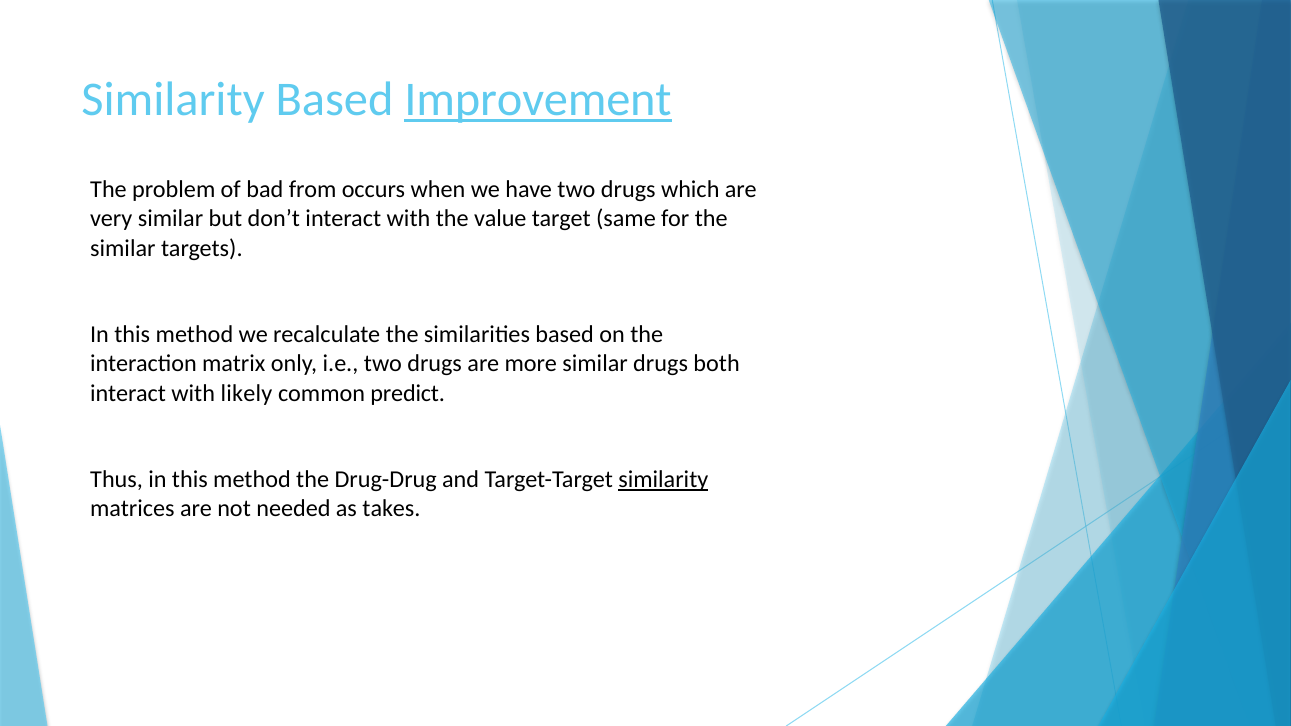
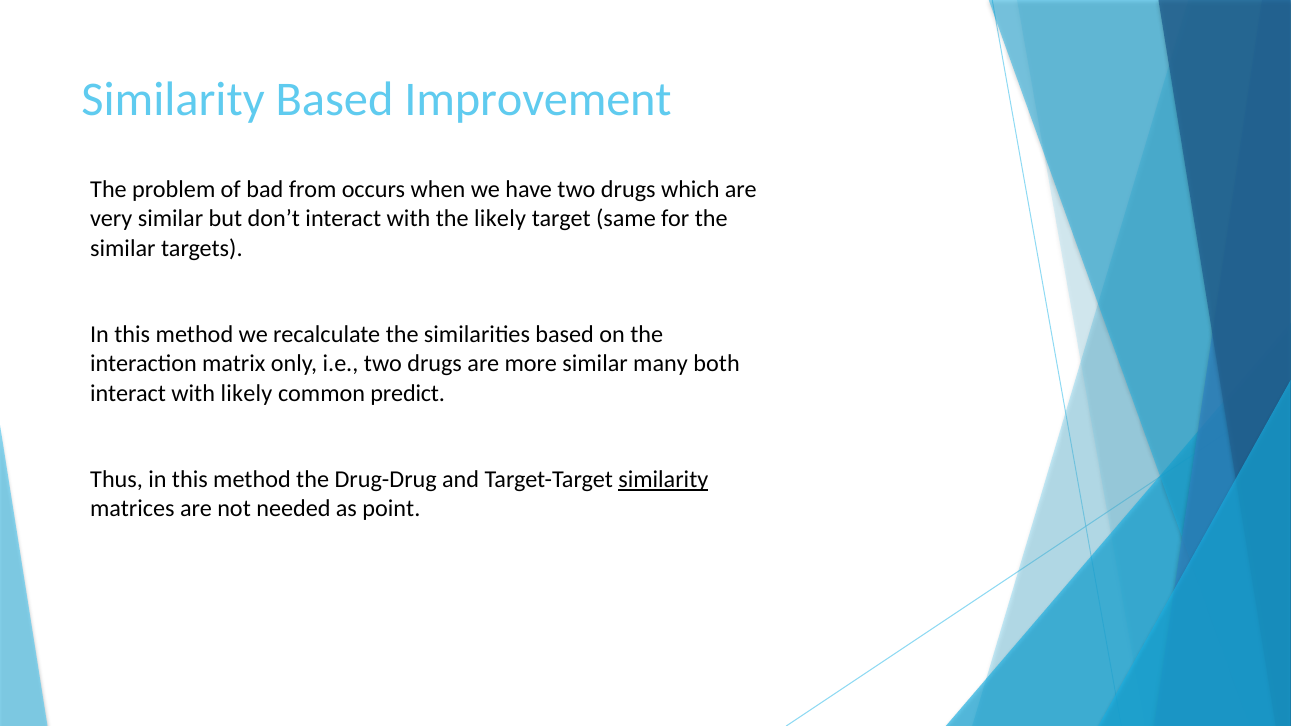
Improvement underline: present -> none (538, 100)
the value: value -> likely (500, 219)
similar drugs: drugs -> many (661, 364)
takes: takes -> point (391, 509)
